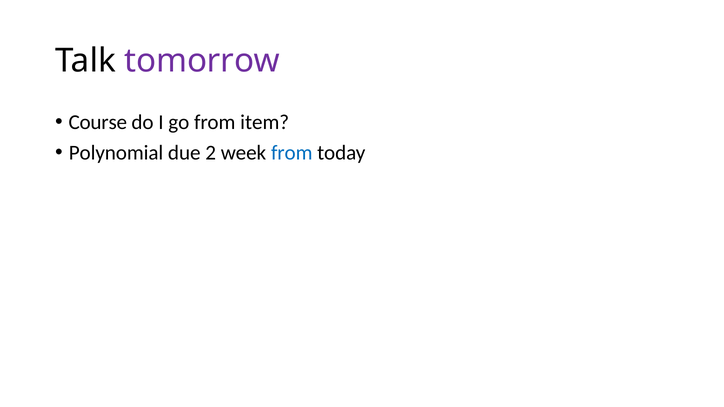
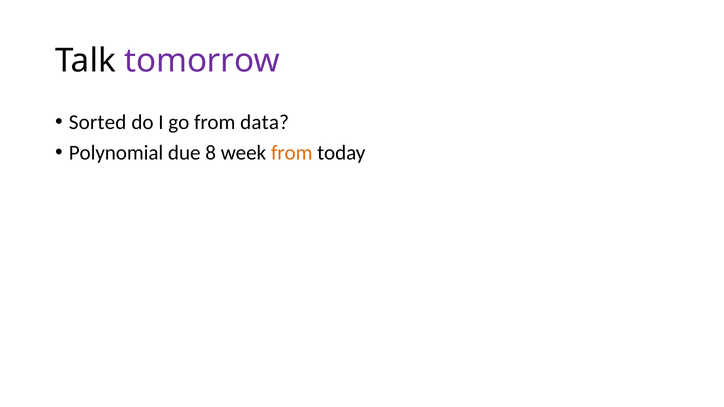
Course: Course -> Sorted (98, 122)
item: item -> data (265, 122)
2: 2 -> 8 (211, 153)
from colour: blue -> orange (292, 153)
